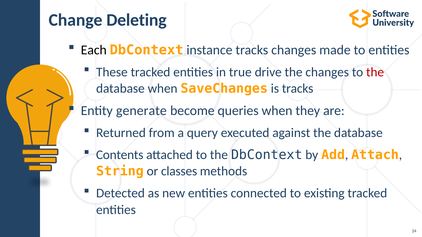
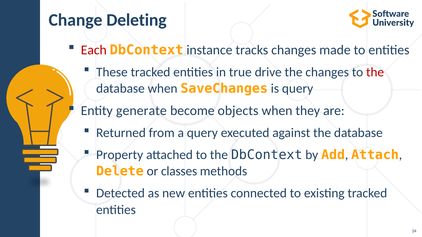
Each colour: black -> red (94, 50)
is tracks: tracks -> query (298, 89)
queries: queries -> objects (238, 111)
Contents: Contents -> Property (120, 155)
String: String -> Delete (120, 172)
